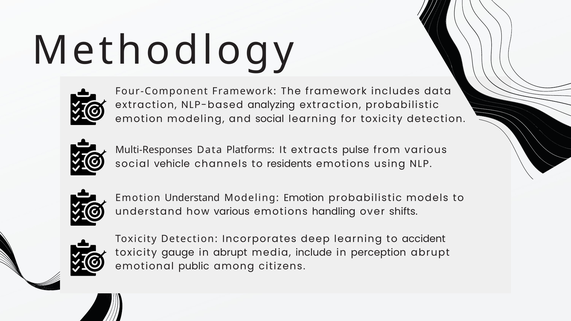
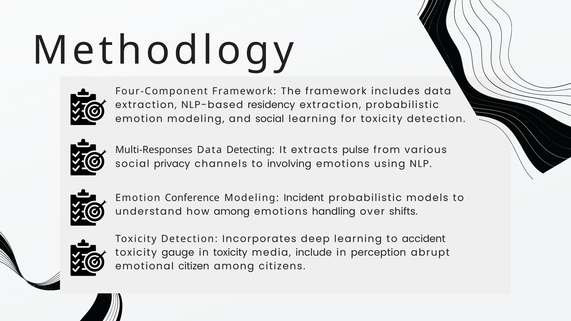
analyzing: analyzing -> residency (271, 105)
Platforms: Platforms -> Detecting (250, 150)
vehicle: vehicle -> privacy (172, 164)
residents: residents -> involving (289, 164)
Emotion Understand: Understand -> Conference (192, 198)
Modeling Emotion: Emotion -> Incident (304, 198)
how various: various -> among (232, 212)
in abrupt: abrupt -> toxicity (230, 253)
public: public -> citizen (194, 266)
